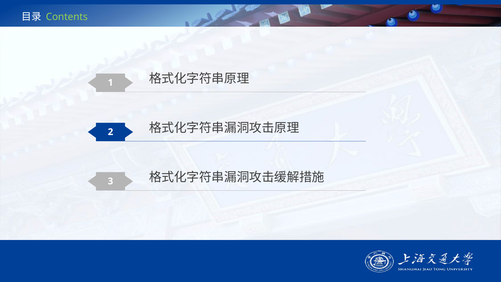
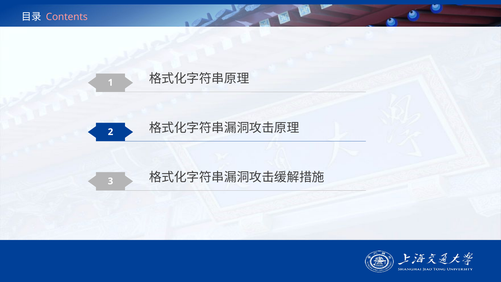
Contents colour: light green -> pink (67, 17)
